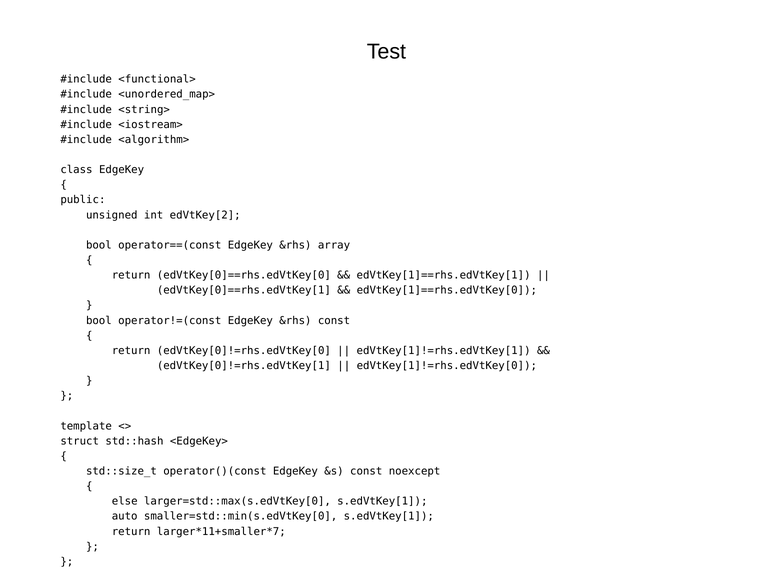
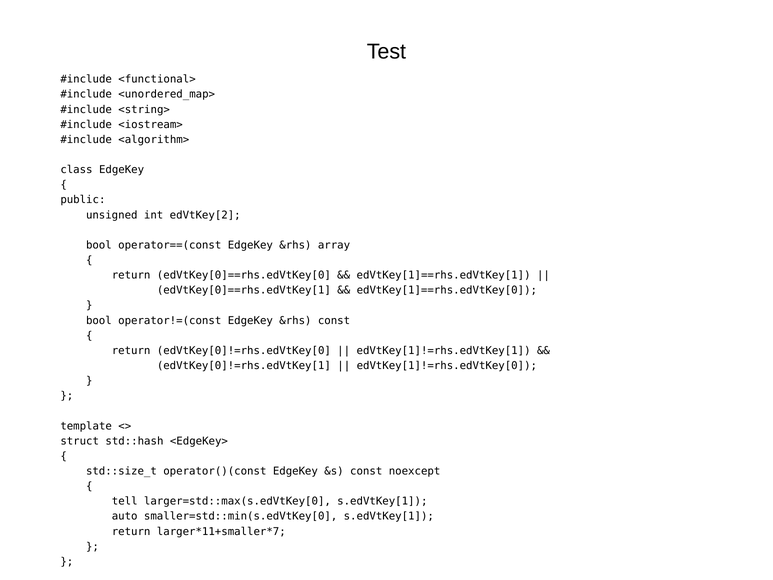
else: else -> tell (125, 501)
